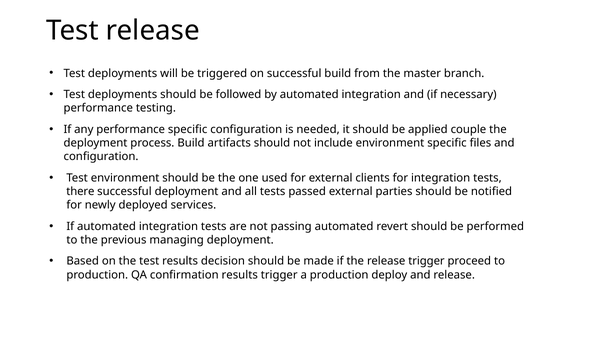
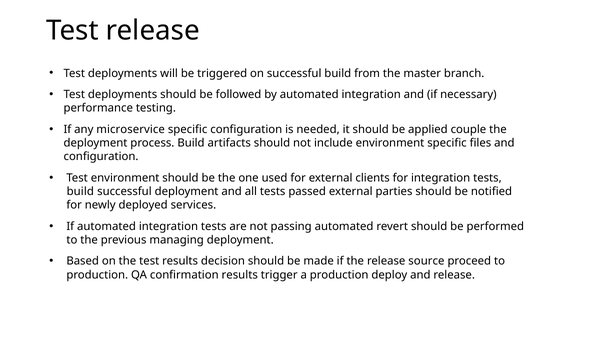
any performance: performance -> microservice (131, 129)
there: there -> build (80, 191)
release trigger: trigger -> source (426, 261)
